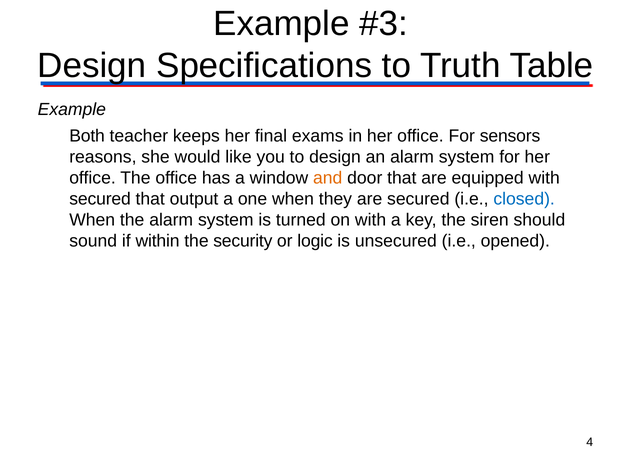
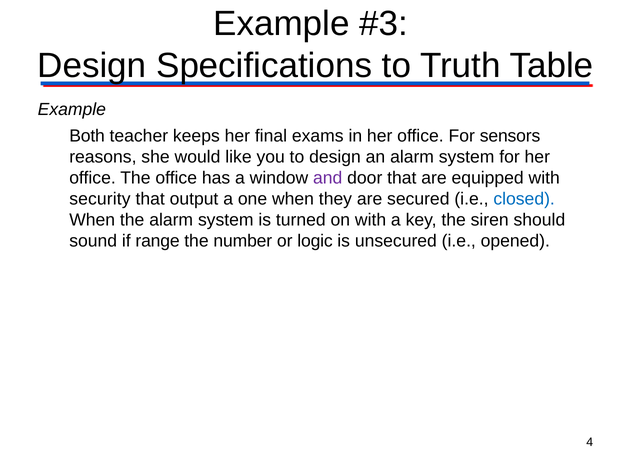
and colour: orange -> purple (328, 178)
secured: secured -> security (100, 199)
within: within -> range (158, 241)
security: security -> number (243, 241)
